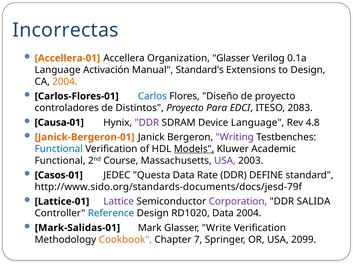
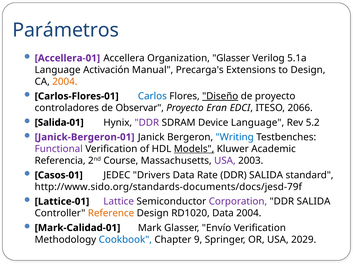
Incorrectas: Incorrectas -> Parámetros (66, 30)
Accellera-01 colour: orange -> purple (67, 58)
0.1a: 0.1a -> 5.1a (297, 58)
Standard's: Standard's -> Precarga's (200, 70)
Diseño underline: none -> present (220, 96)
Distintos: Distintos -> Observar (140, 108)
Para: Para -> Eran (217, 108)
2083: 2083 -> 2066 (300, 108)
Causa-01: Causa-01 -> Salida-01 (59, 123)
4.8: 4.8 -> 5.2 (313, 123)
Janick-Bergeron-01 colour: orange -> purple (85, 137)
Writing colour: purple -> blue (235, 137)
Functional colour: blue -> purple (59, 149)
Functional: Functional -> Referencia (60, 161)
Questa: Questa -> Drivers (152, 176)
Rate DDR DEFINE: DEFINE -> SALIDA (266, 176)
Reference colour: blue -> orange (111, 214)
Mark-Salidas-01: Mark-Salidas-01 -> Mark-Calidad-01 (77, 228)
Write: Write -> Envío (217, 228)
Cookbook colour: orange -> blue (125, 240)
7: 7 -> 9 (198, 240)
2099: 2099 -> 2029 (304, 240)
